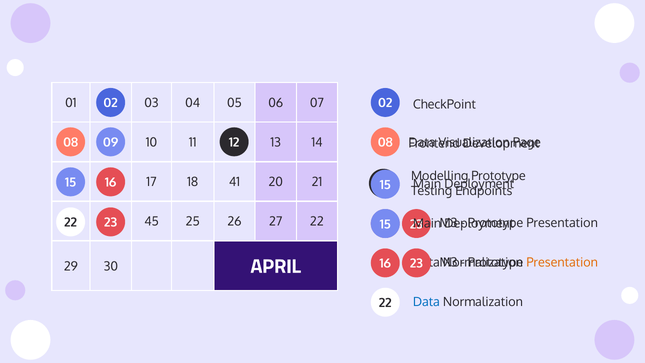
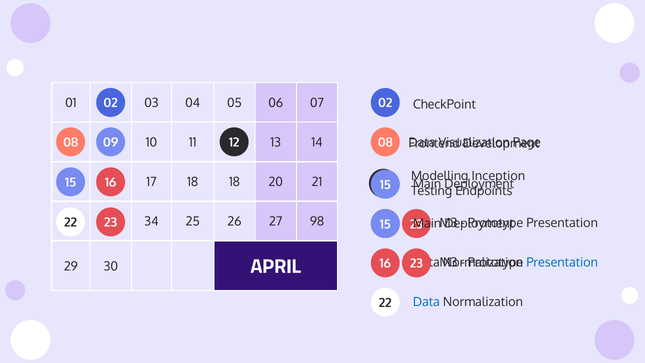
Prototype: Prototype -> Inception (498, 176)
18 41: 41 -> 18 (234, 182)
45: 45 -> 34 (151, 222)
27 22: 22 -> 98 (317, 222)
Presentation colour: orange -> blue (562, 262)
